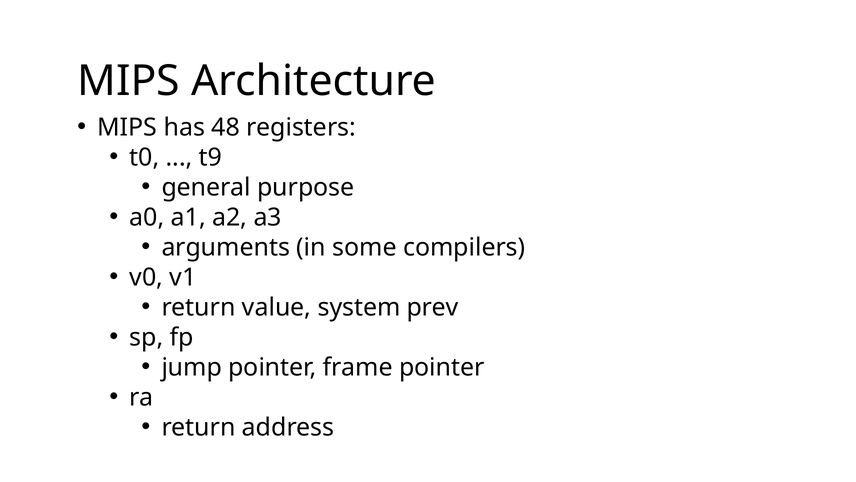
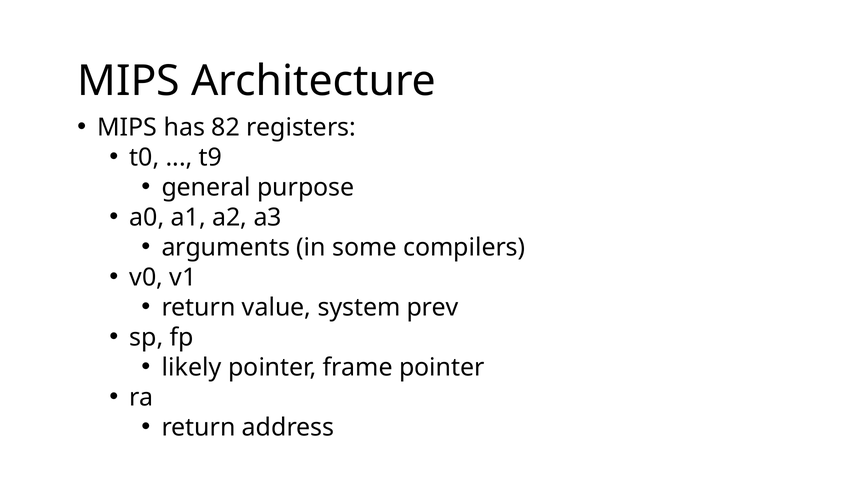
48: 48 -> 82 (226, 127)
jump: jump -> likely (192, 367)
